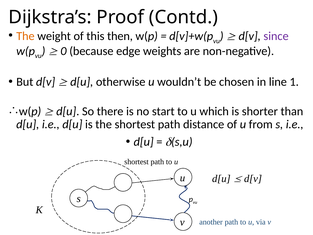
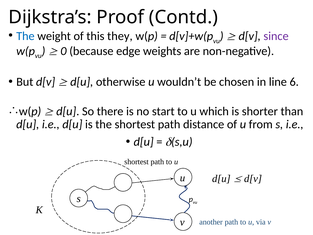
The colour: orange -> blue (25, 36)
then: then -> they (120, 36)
1: 1 -> 6 (294, 82)
